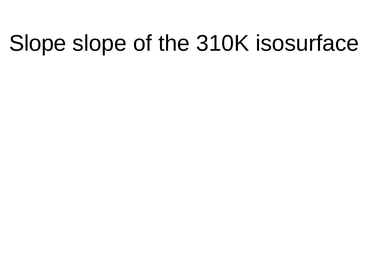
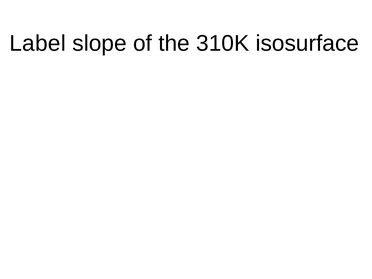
Slope: Slope -> Label (38, 43)
